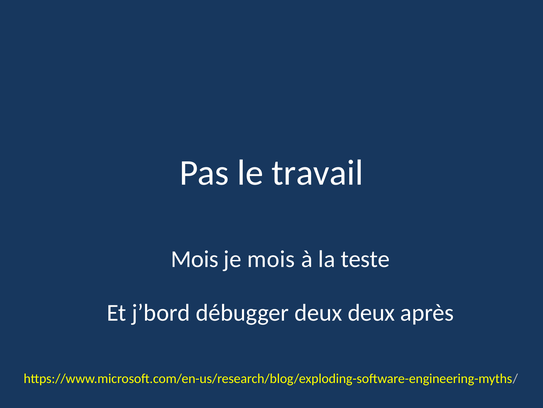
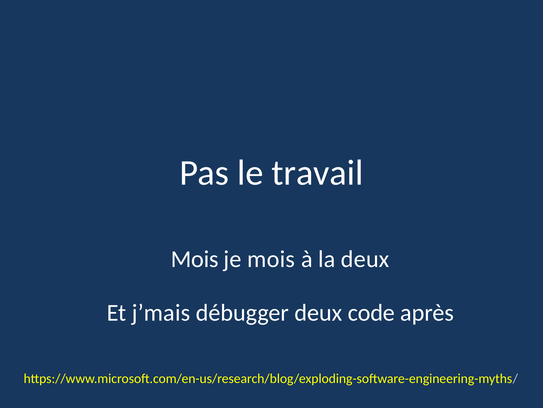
la teste: teste -> deux (365, 259)
j’bord: j’bord -> j’mais (161, 312)
deux deux: deux -> code (371, 312)
